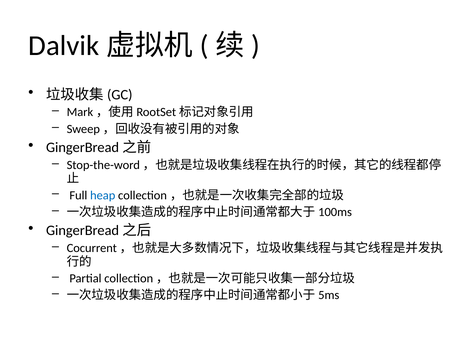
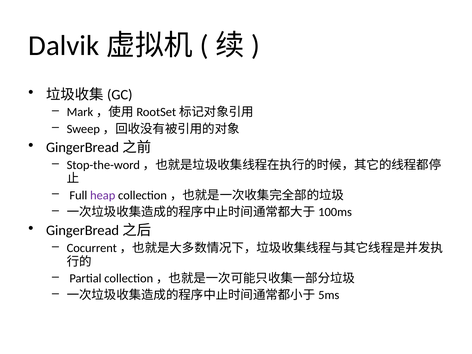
heap colour: blue -> purple (103, 195)
